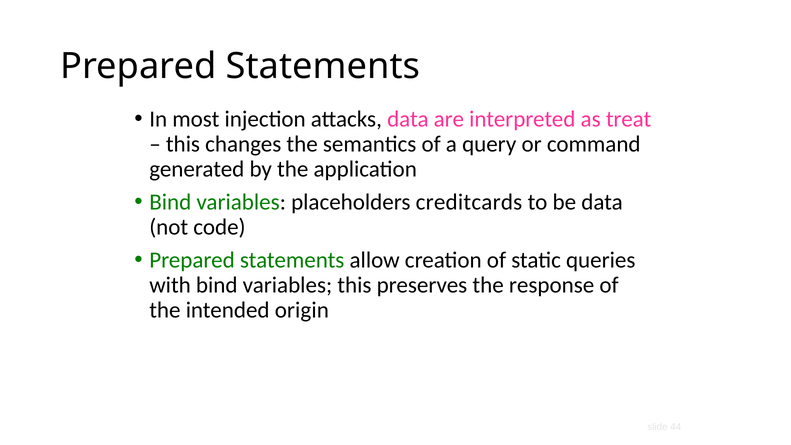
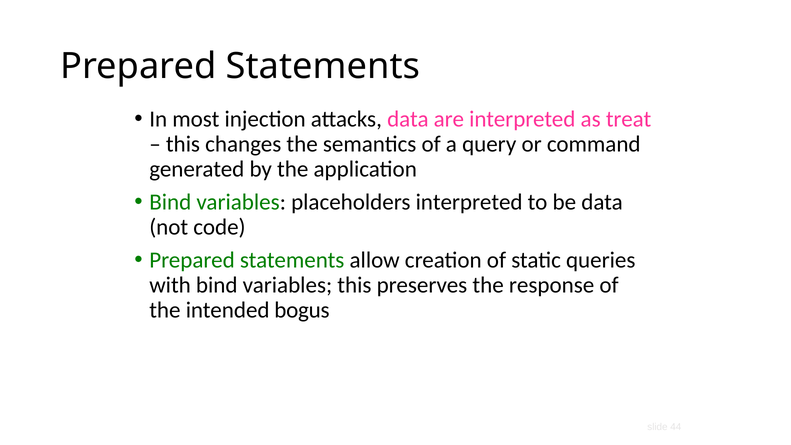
placeholders creditcards: creditcards -> interpreted (469, 202)
origin: origin -> bogus (302, 310)
